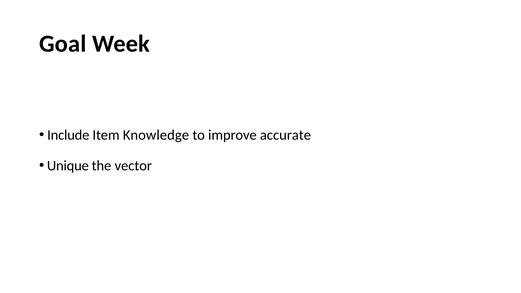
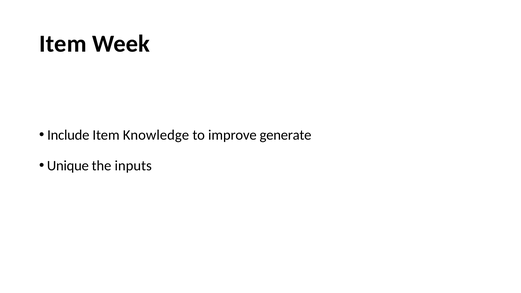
Goal: Goal -> Item (63, 44)
accurate: accurate -> generate (286, 135)
vector: vector -> inputs (133, 166)
